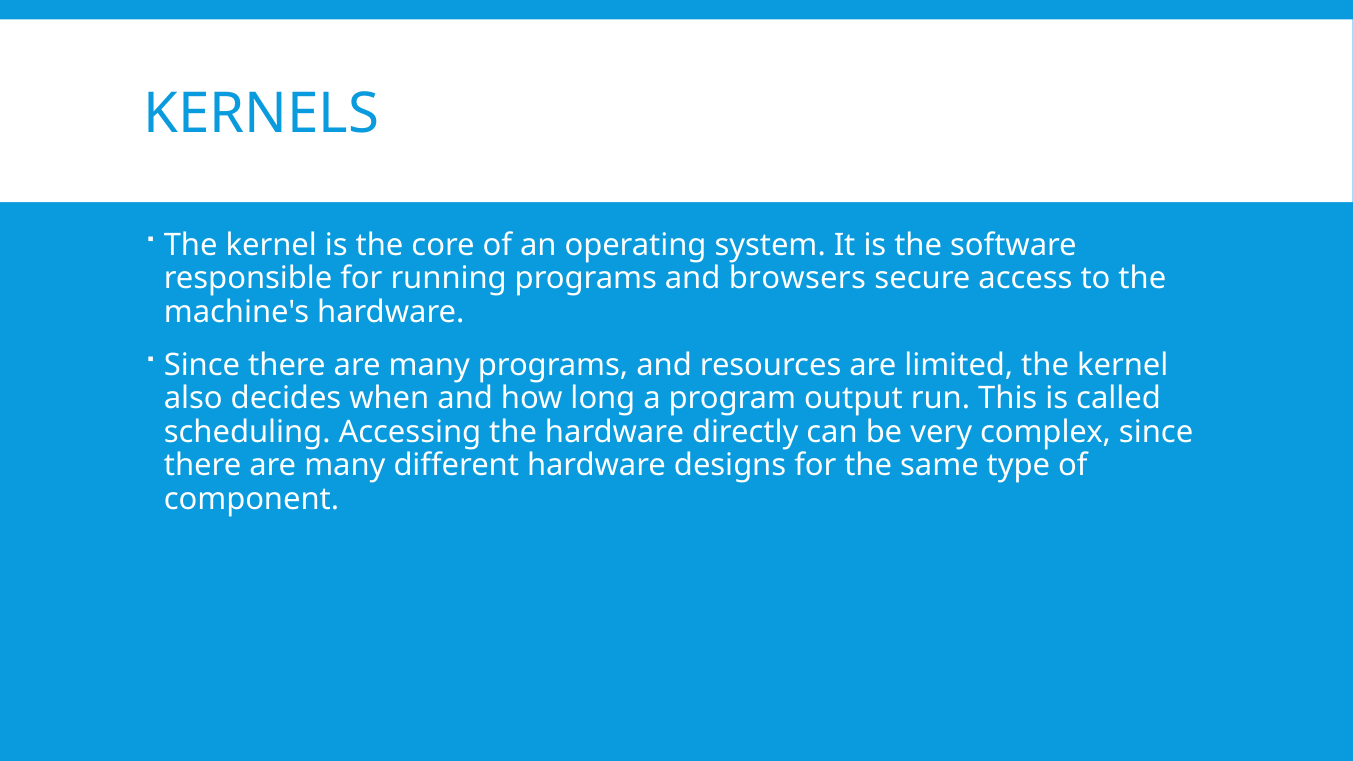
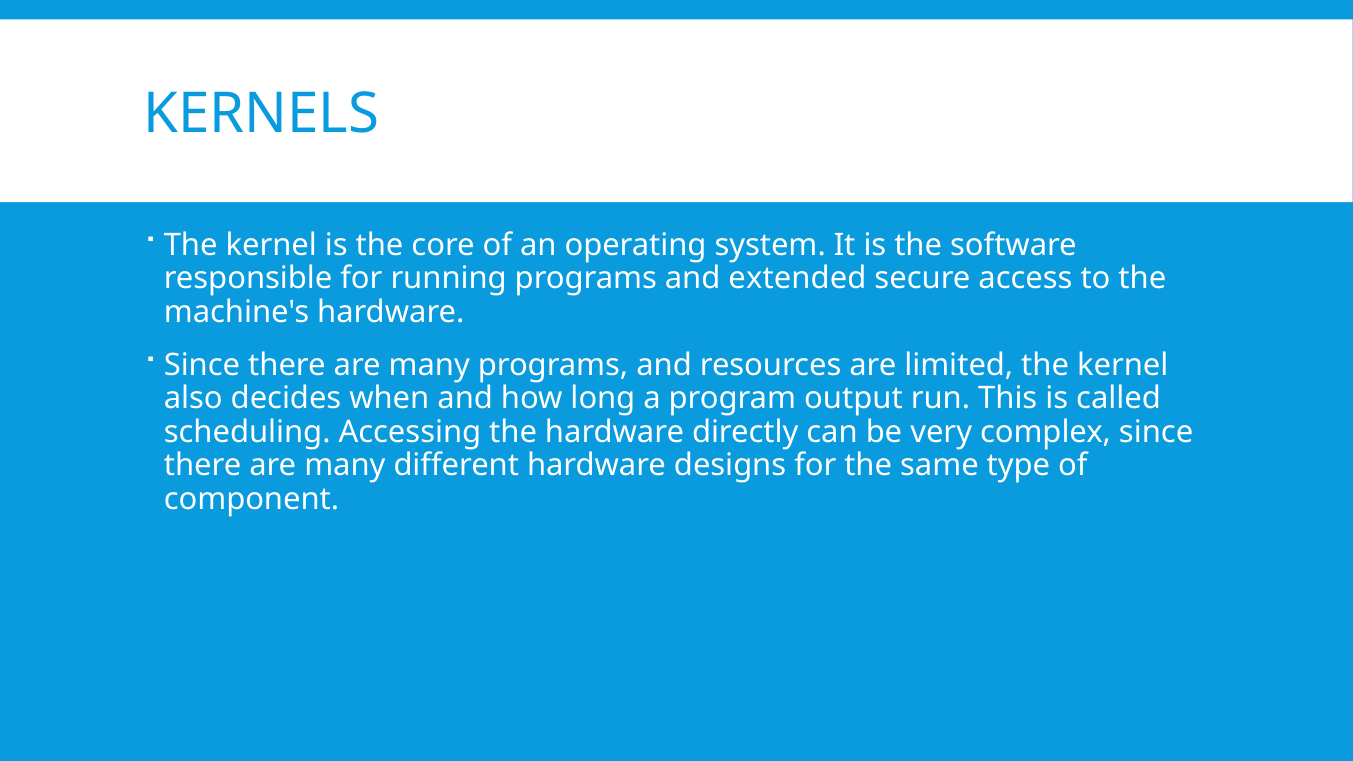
browsers: browsers -> extended (797, 278)
